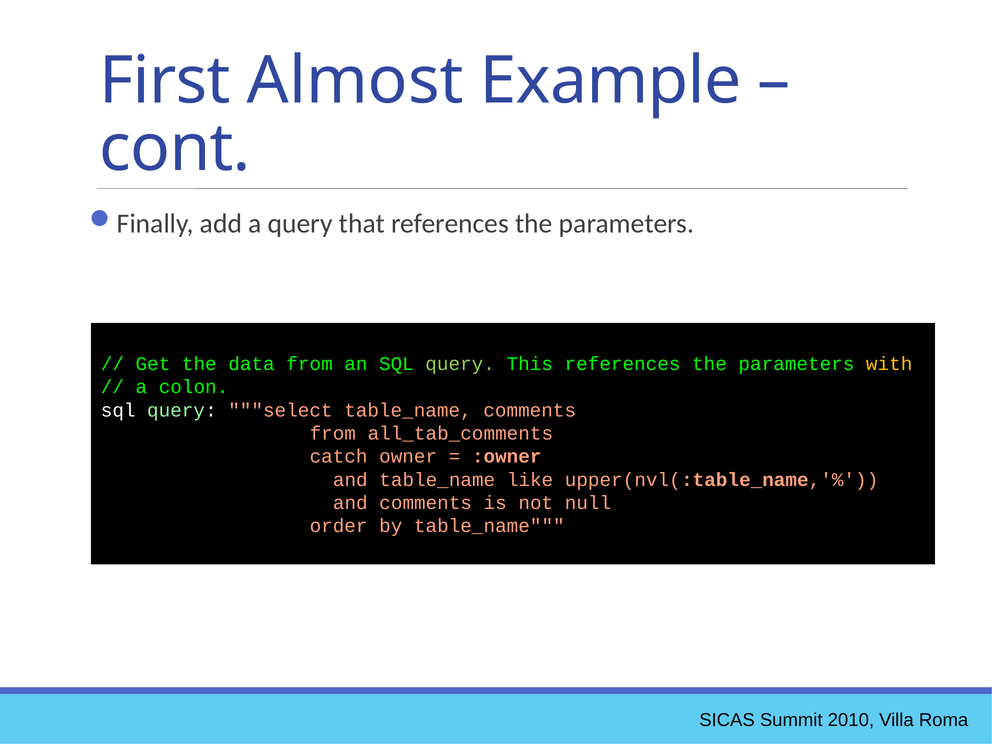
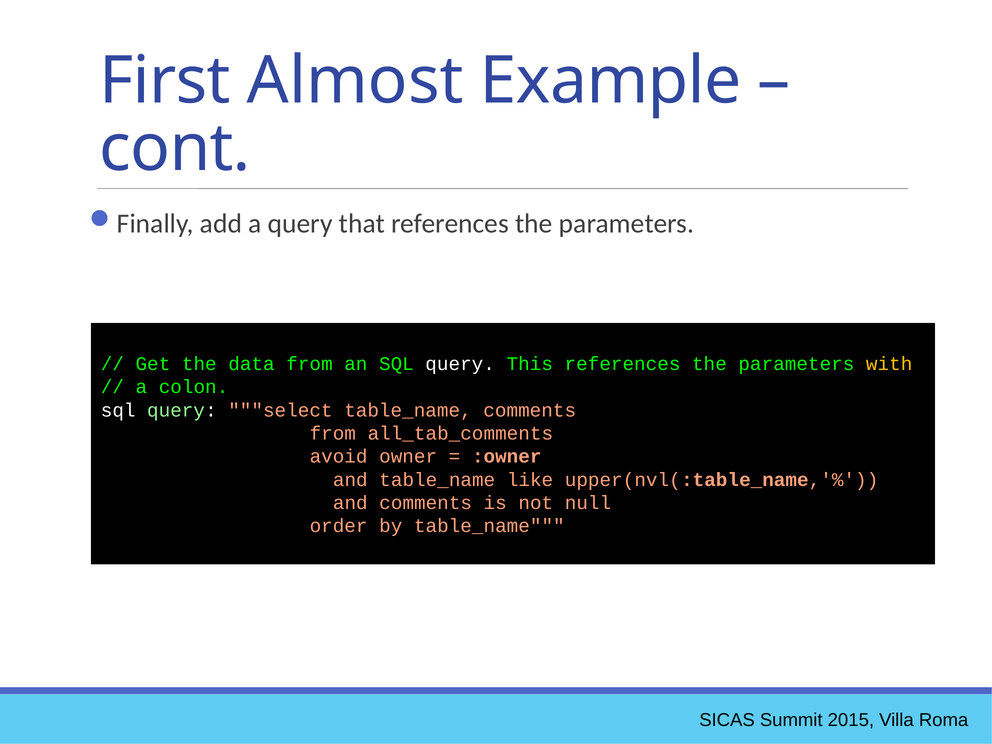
query colour: light green -> white (460, 364)
catch: catch -> avoid (339, 457)
2010: 2010 -> 2015 (851, 720)
